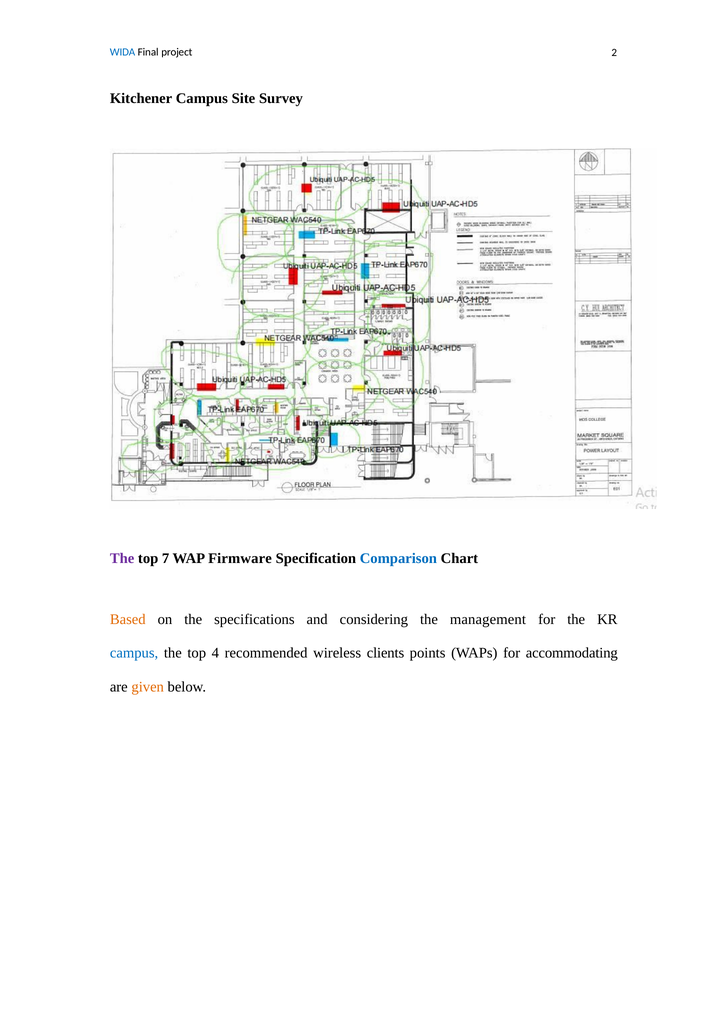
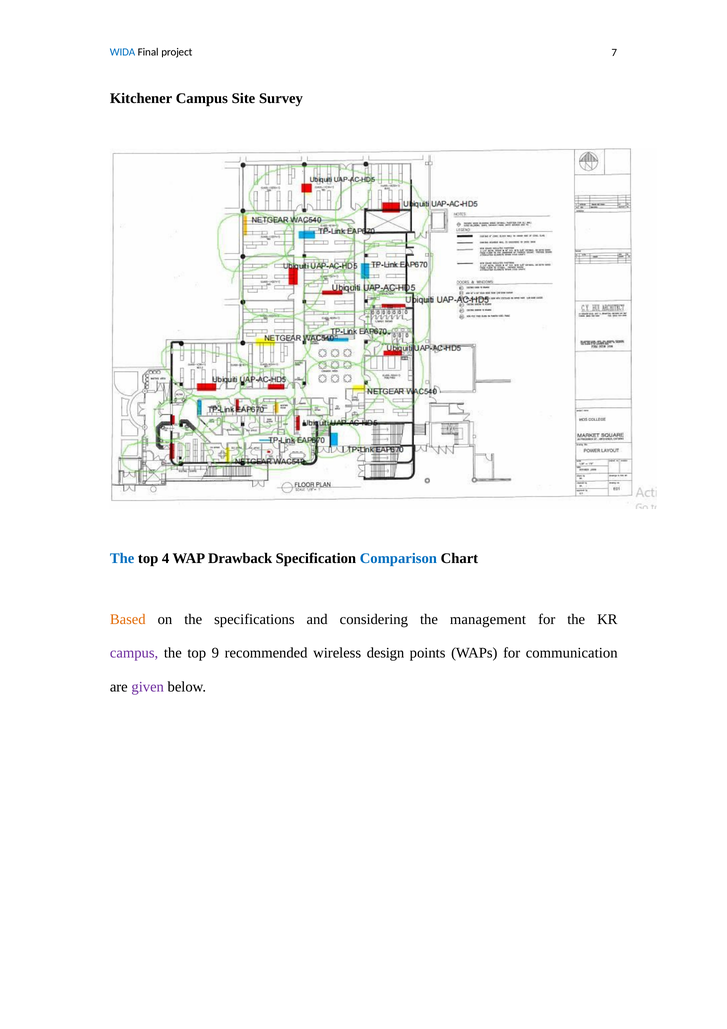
2: 2 -> 7 (614, 53)
The colour: purple -> blue (122, 558)
7: 7 -> 4 (166, 558)
Firmware: Firmware -> Drawback (240, 558)
campus colour: blue -> purple (134, 653)
4: 4 -> 9 (215, 653)
clients: clients -> design (385, 653)
accommodating: accommodating -> communication (572, 653)
given colour: orange -> purple (148, 687)
